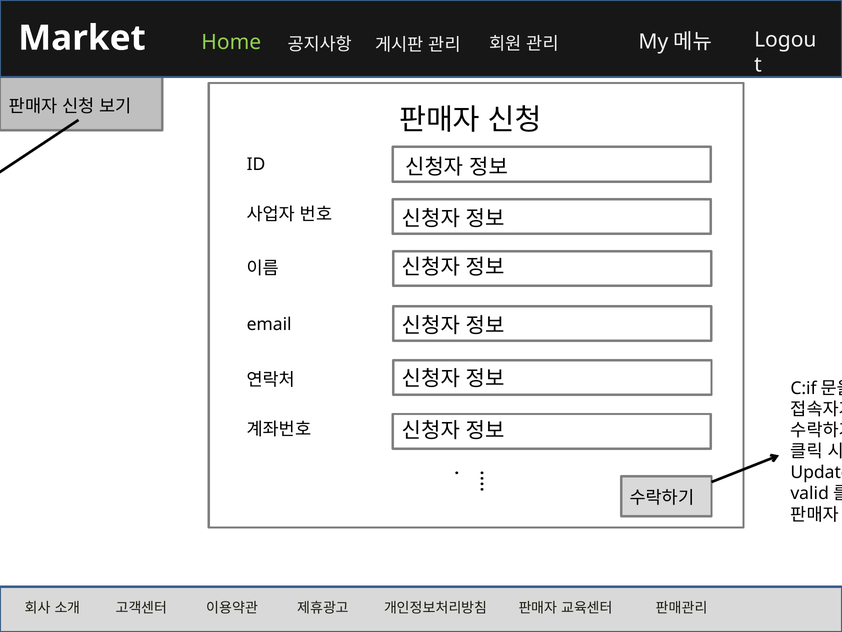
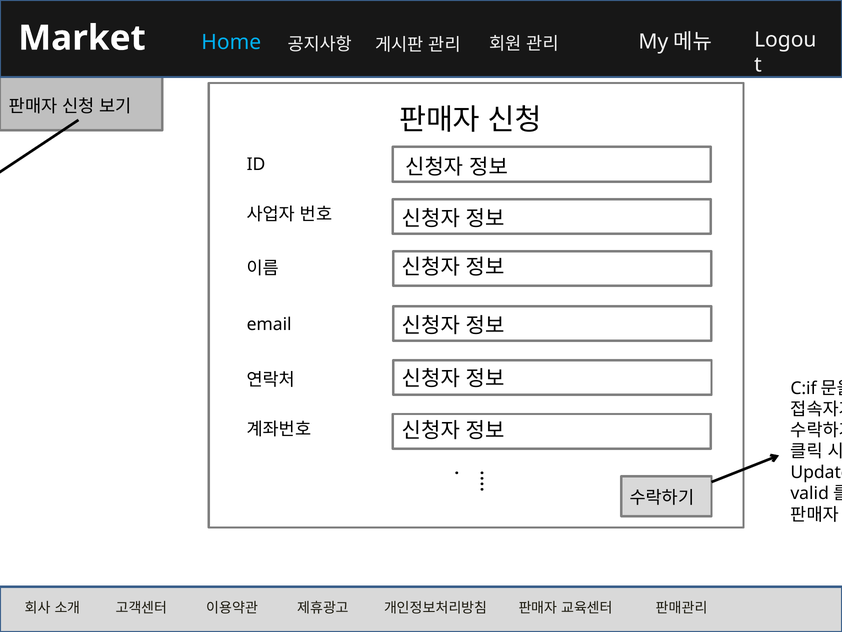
Home colour: light green -> light blue (231, 42)
